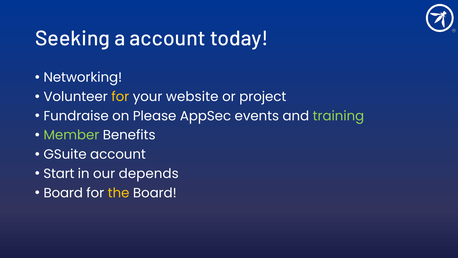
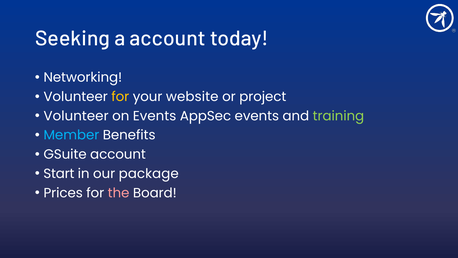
Fundraise: Fundraise -> Volunteer (76, 116)
on Please: Please -> Events (155, 116)
Member colour: light green -> light blue (71, 135)
depends: depends -> package (149, 173)
Board: Board -> Prices (63, 193)
the colour: yellow -> pink (119, 193)
